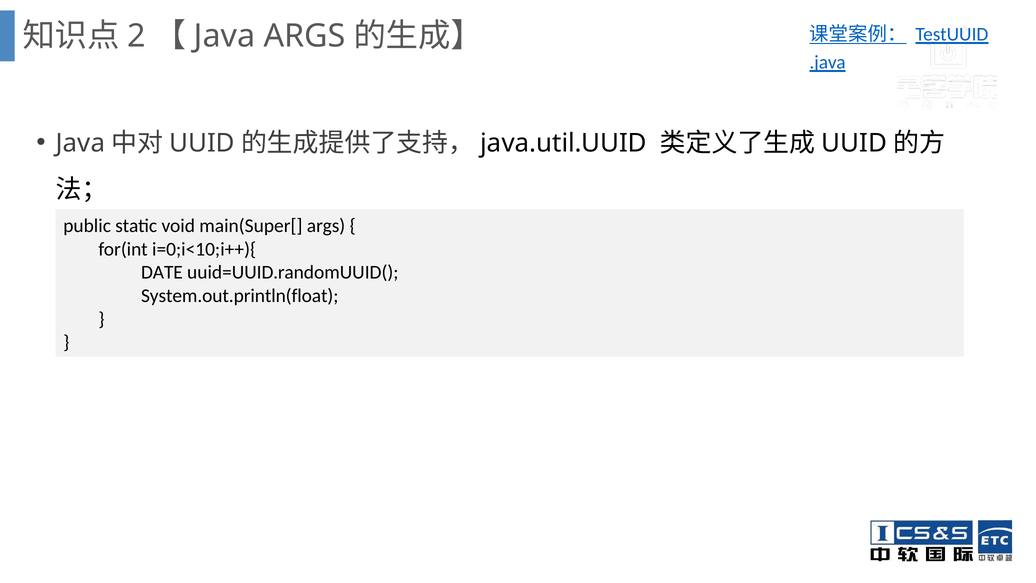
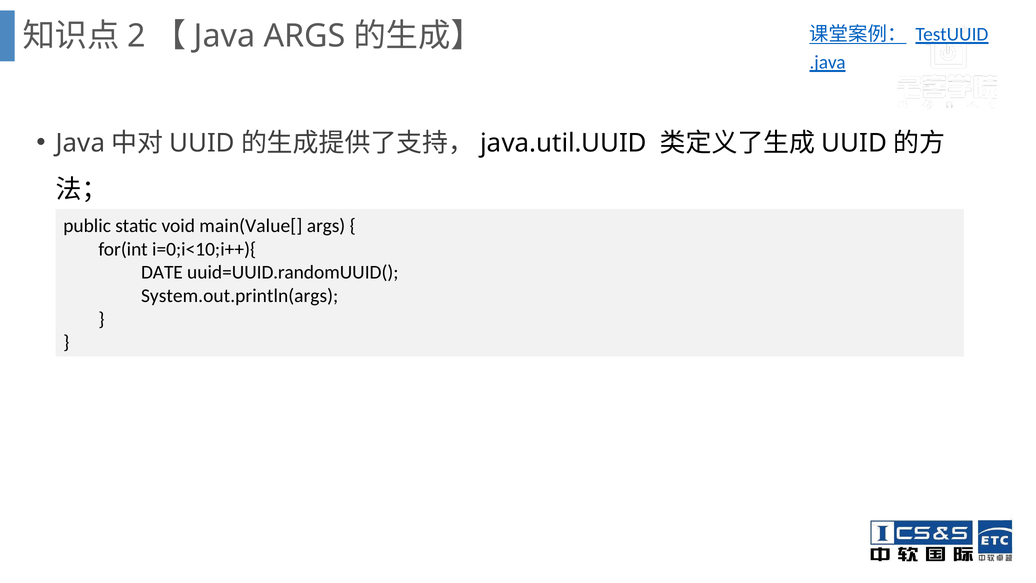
main(Super[: main(Super[ -> main(Value[ (251, 226)
System.out.println(float: System.out.println(float -> System.out.println(args (240, 296)
